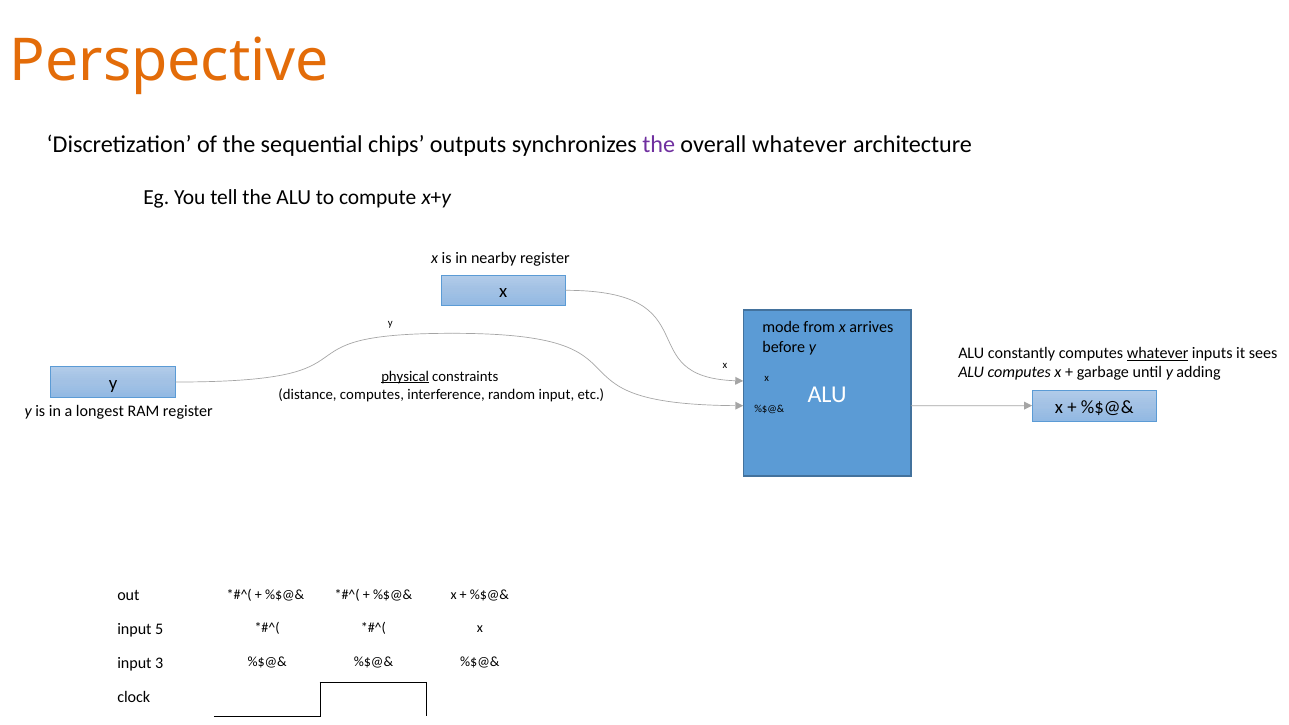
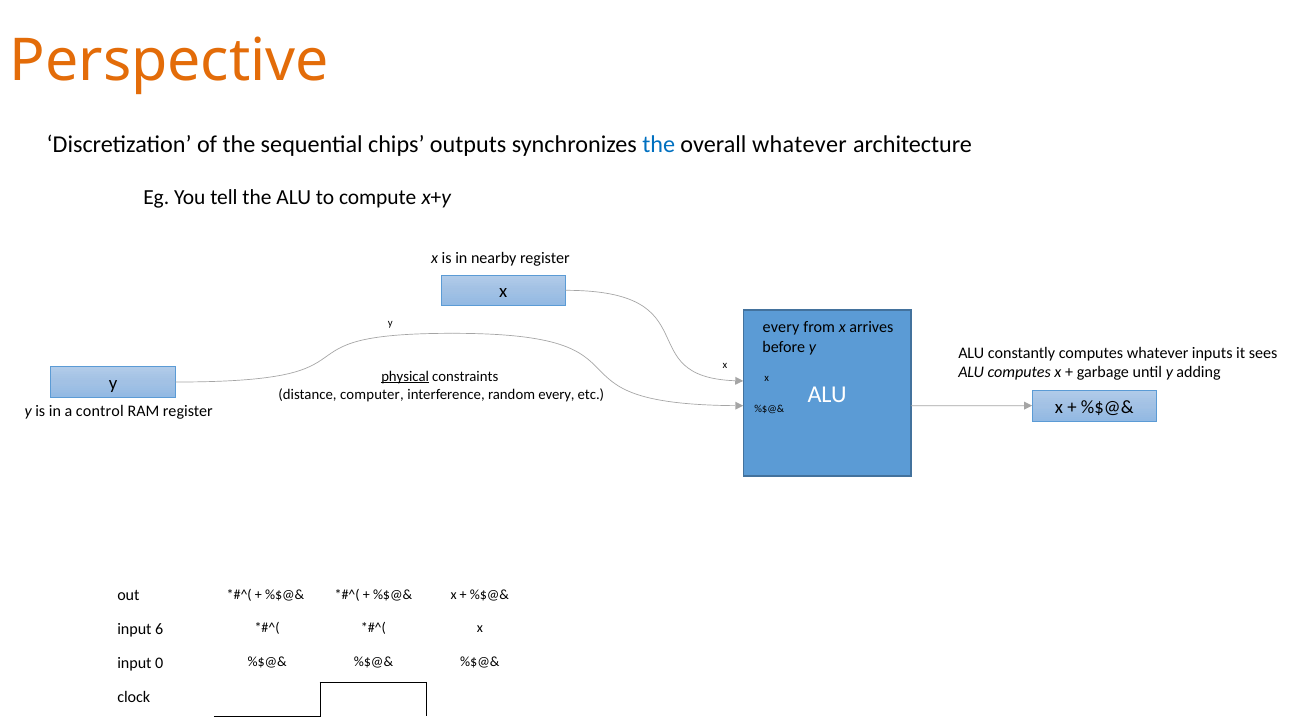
the colour: purple -> blue (659, 145)
mode: mode -> every (781, 328)
whatever underline: present -> none (1158, 353)
distance computes: computes -> computer (372, 394)
random input: input -> every (557, 394)
a longest: longest -> control (100, 411)
5: 5 -> 6 (159, 630)
3: 3 -> 0 (159, 663)
